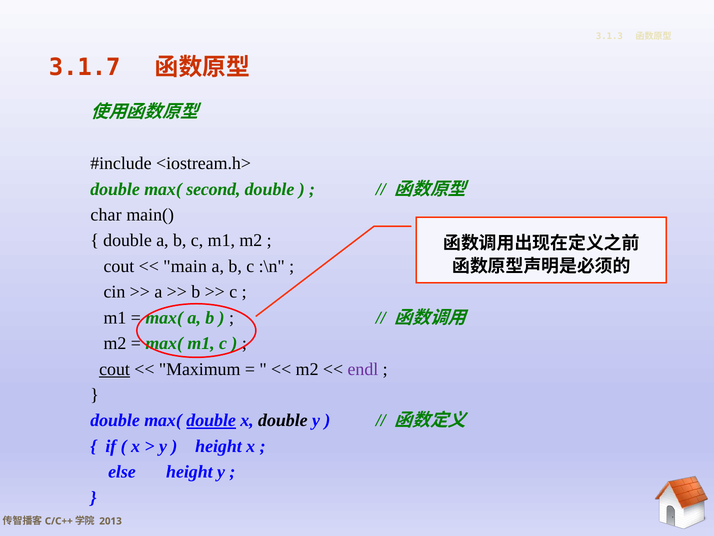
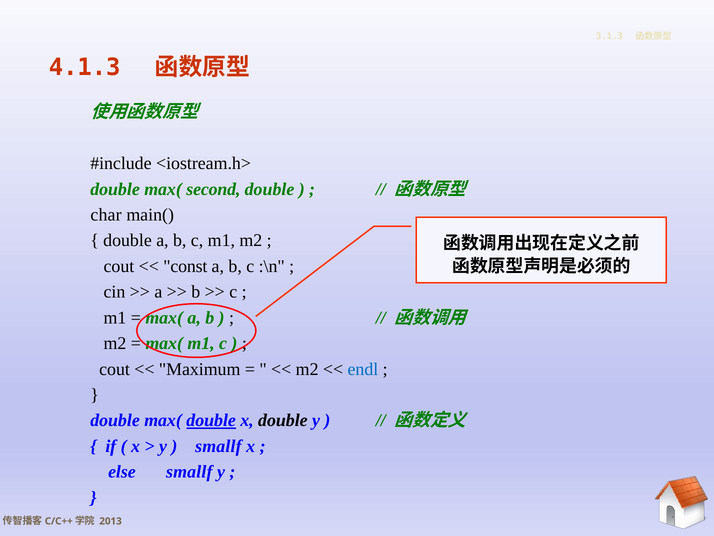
3.1.7: 3.1.7 -> 4.1.3 (85, 67)
main: main -> const (185, 266)
cout underline: present -> none (115, 369)
endl colour: purple -> blue (363, 369)
height: height -> smallf (218, 446)
else height: height -> smallf (189, 472)
